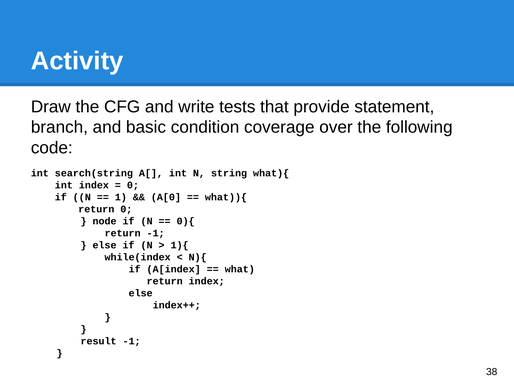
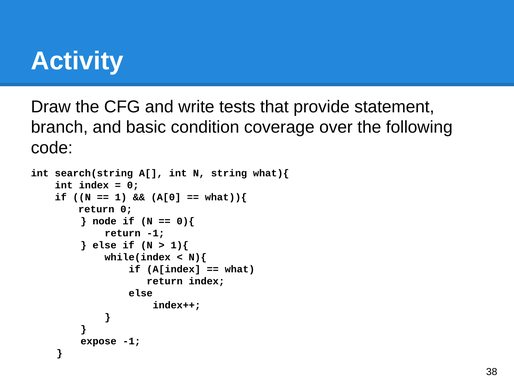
result: result -> expose (99, 341)
